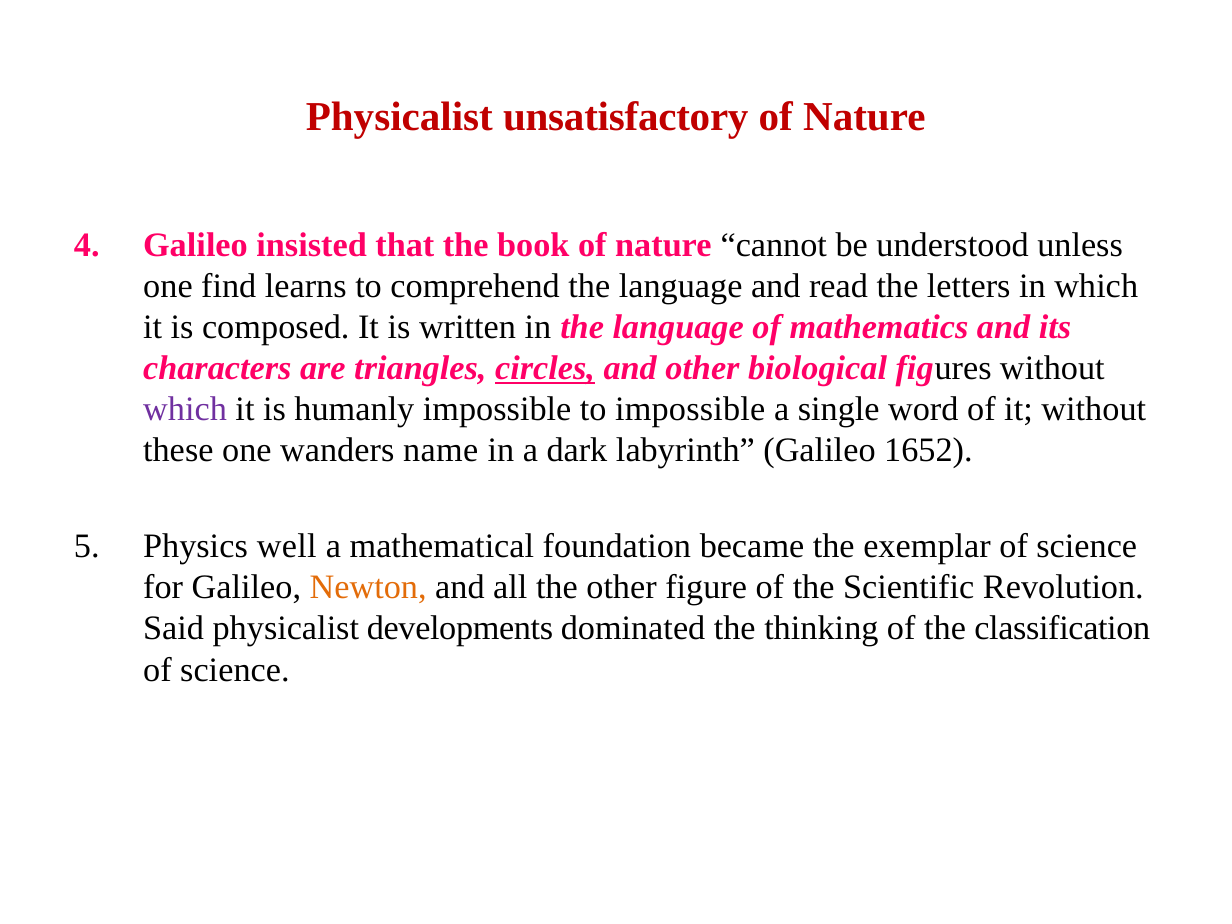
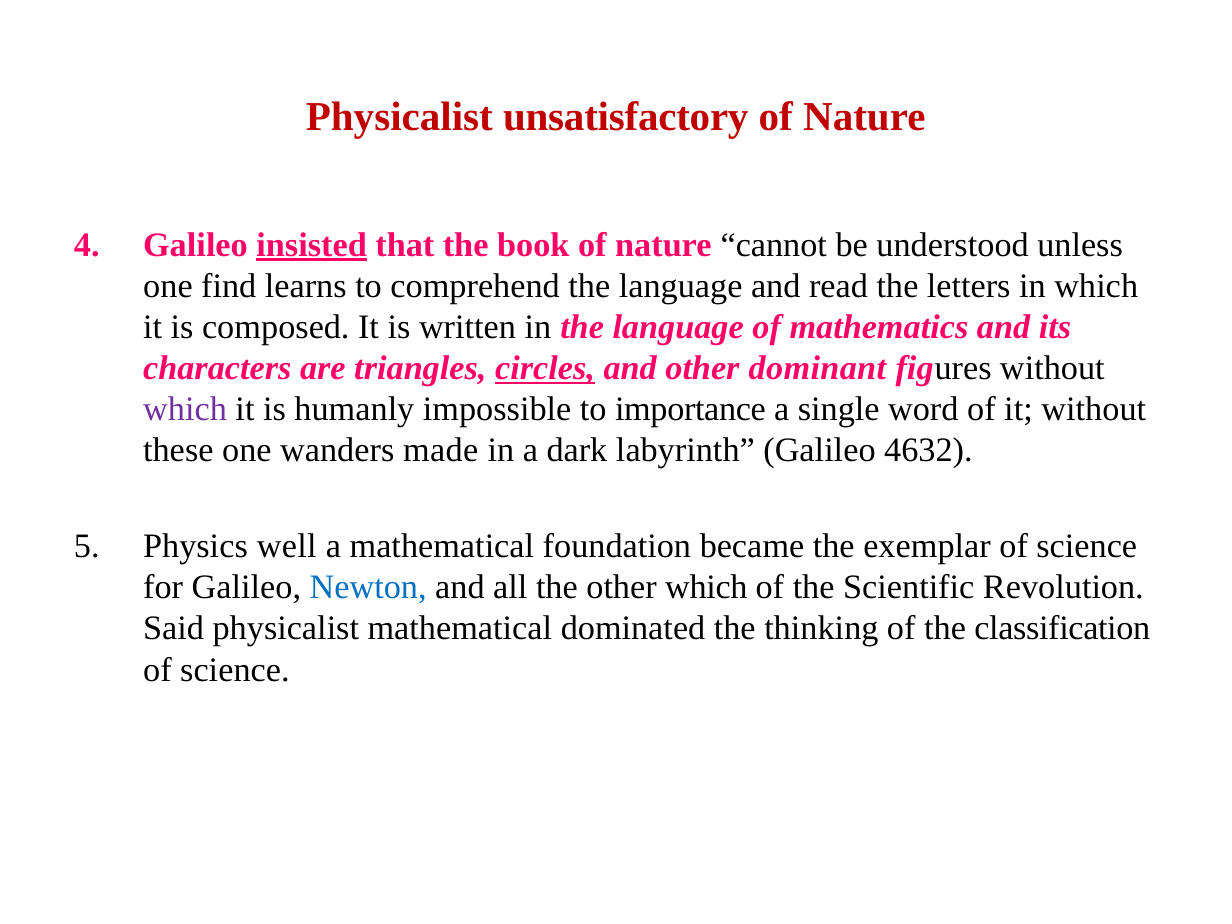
insisted underline: none -> present (312, 245)
biological: biological -> dominant (817, 368)
to impossible: impossible -> importance (690, 409)
name: name -> made (441, 450)
1652: 1652 -> 4632 (928, 450)
Newton colour: orange -> blue (368, 587)
other figure: figure -> which (706, 587)
physicalist developments: developments -> mathematical (460, 629)
